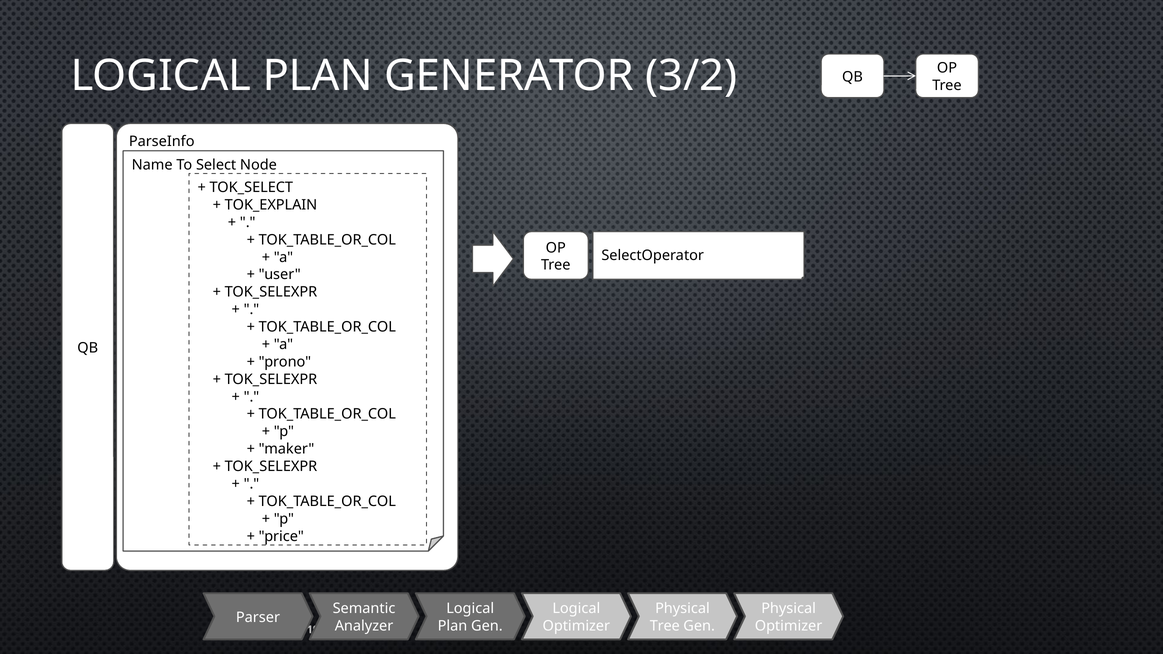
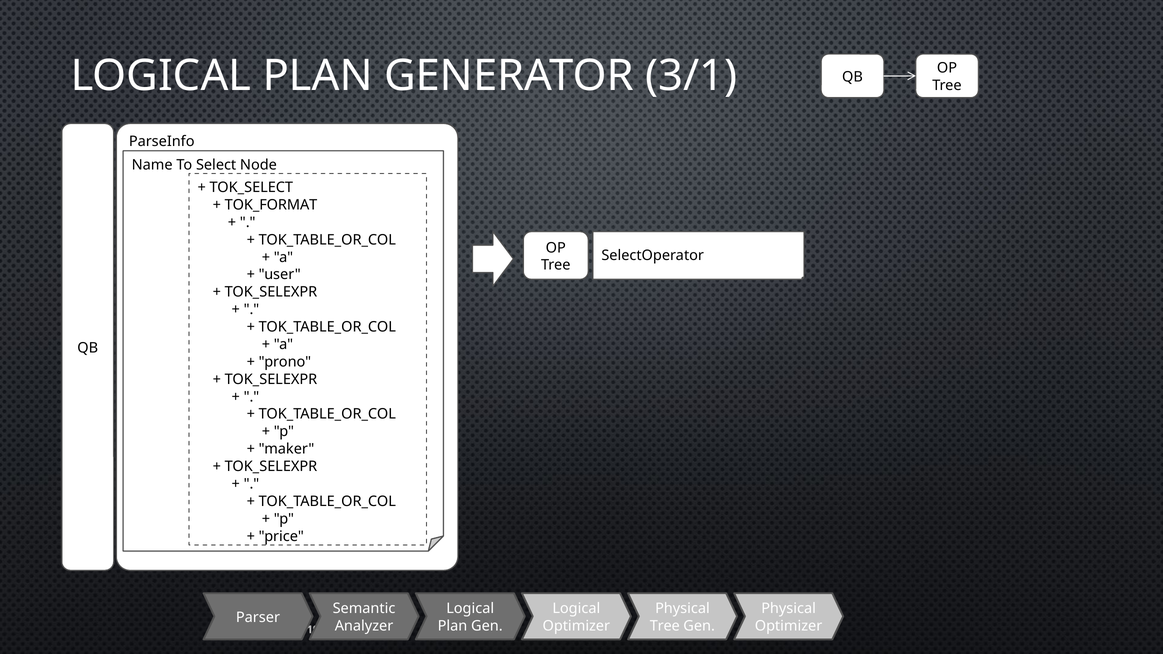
3/2: 3/2 -> 3/1 (691, 76)
TOK_EXPLAIN: TOK_EXPLAIN -> TOK_FORMAT (271, 205)
